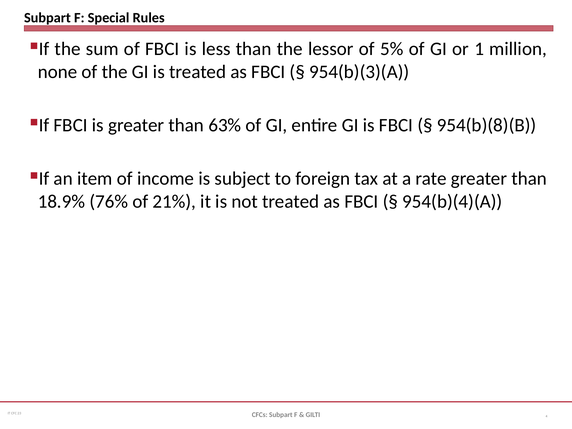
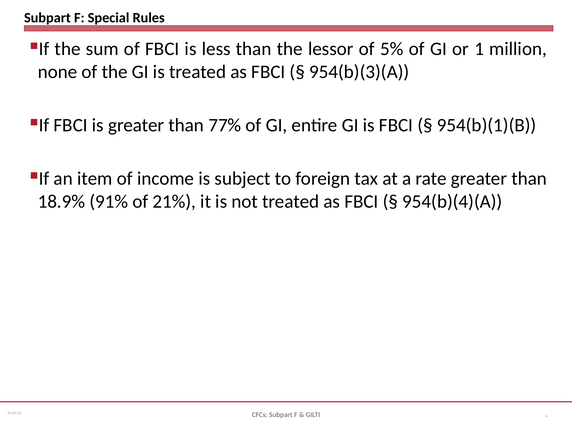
63%: 63% -> 77% (225, 125)
954(b)(8)(B: 954(b)(8)(B -> 954(b)(1)(B (487, 125)
76%: 76% -> 91% (109, 201)
